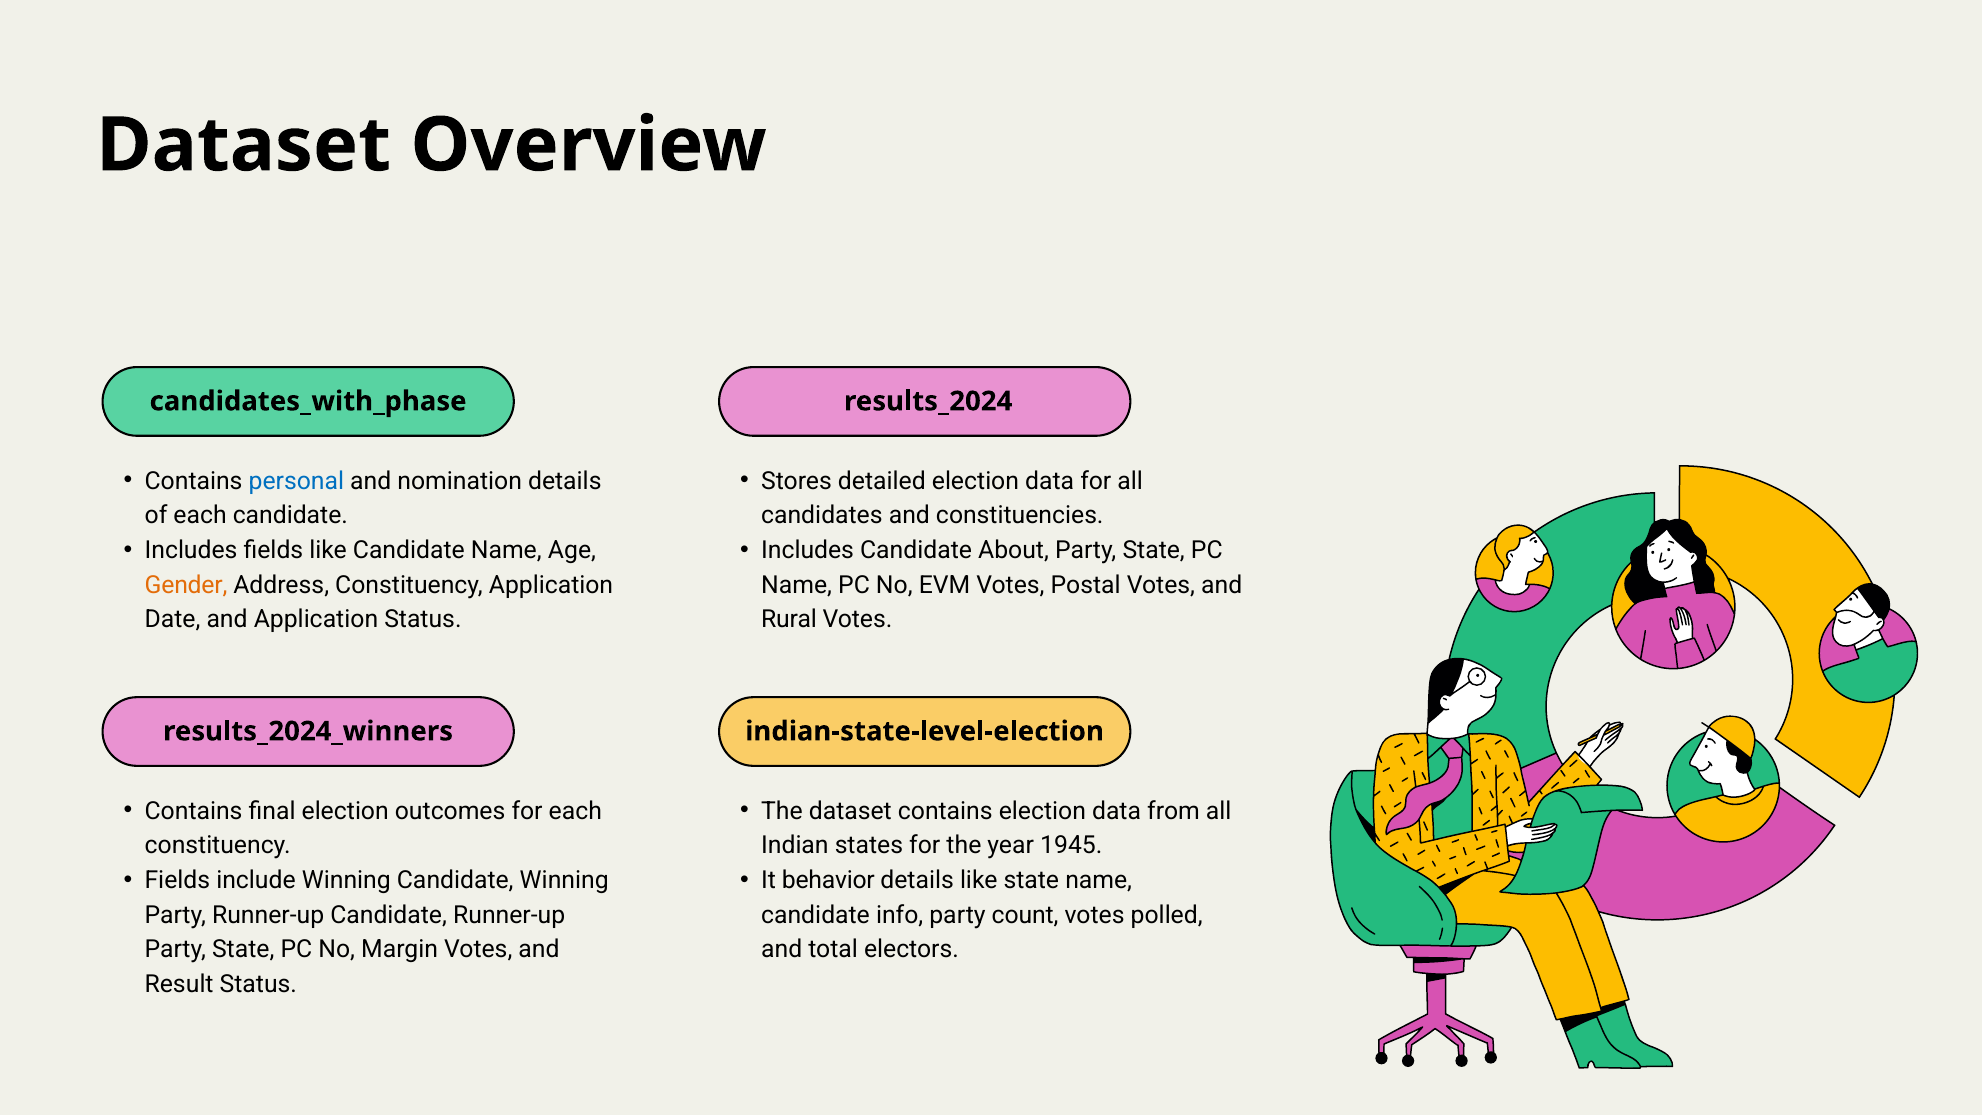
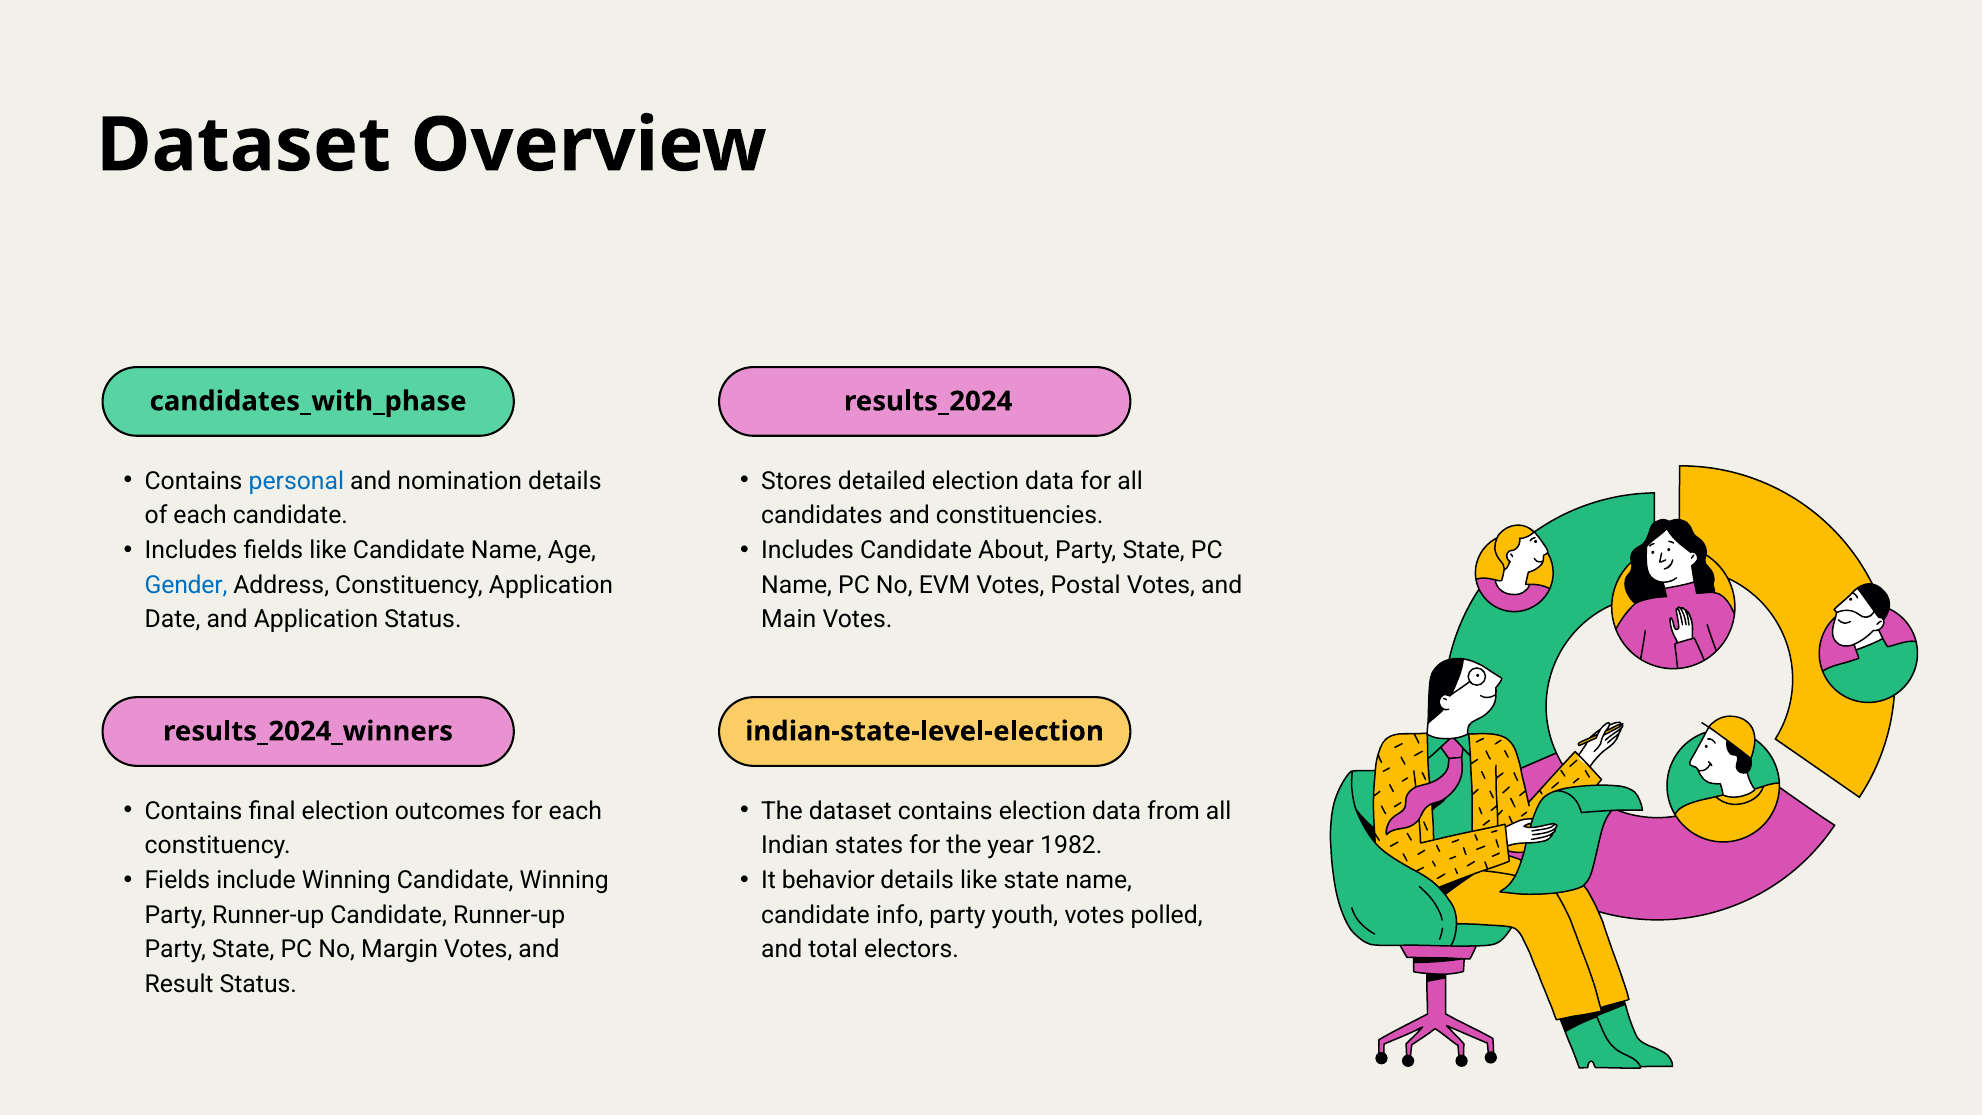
Gender colour: orange -> blue (186, 585)
Rural: Rural -> Main (789, 620)
1945: 1945 -> 1982 (1071, 846)
count: count -> youth (1025, 915)
